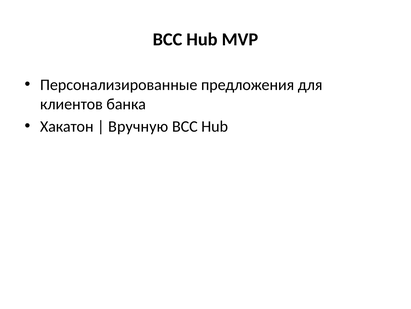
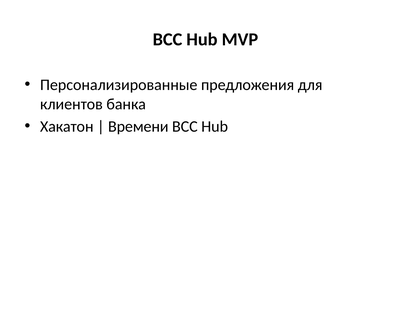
Вручную: Вручную -> Времени (138, 126)
